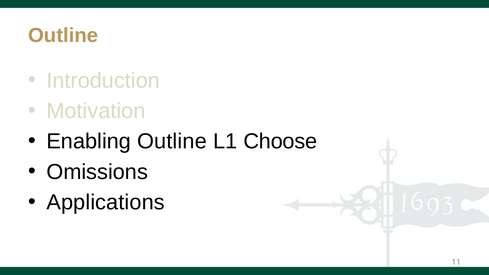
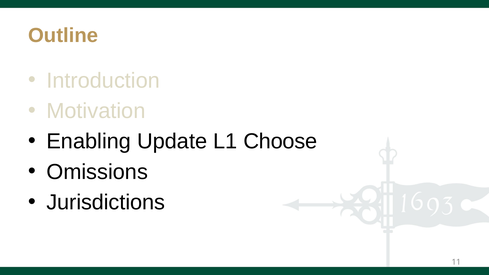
Enabling Outline: Outline -> Update (172, 142)
Applications: Applications -> Jurisdictions (106, 202)
